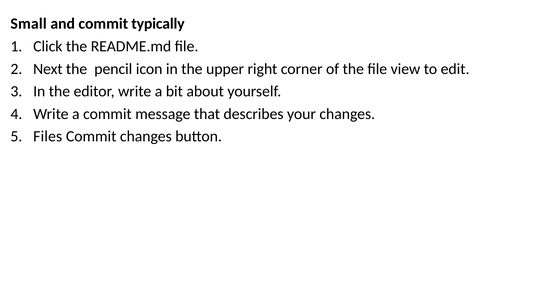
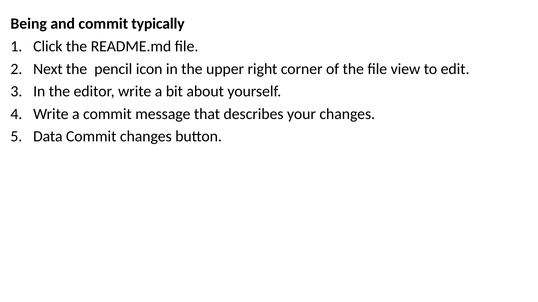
Small: Small -> Being (29, 24)
Files: Files -> Data (48, 137)
